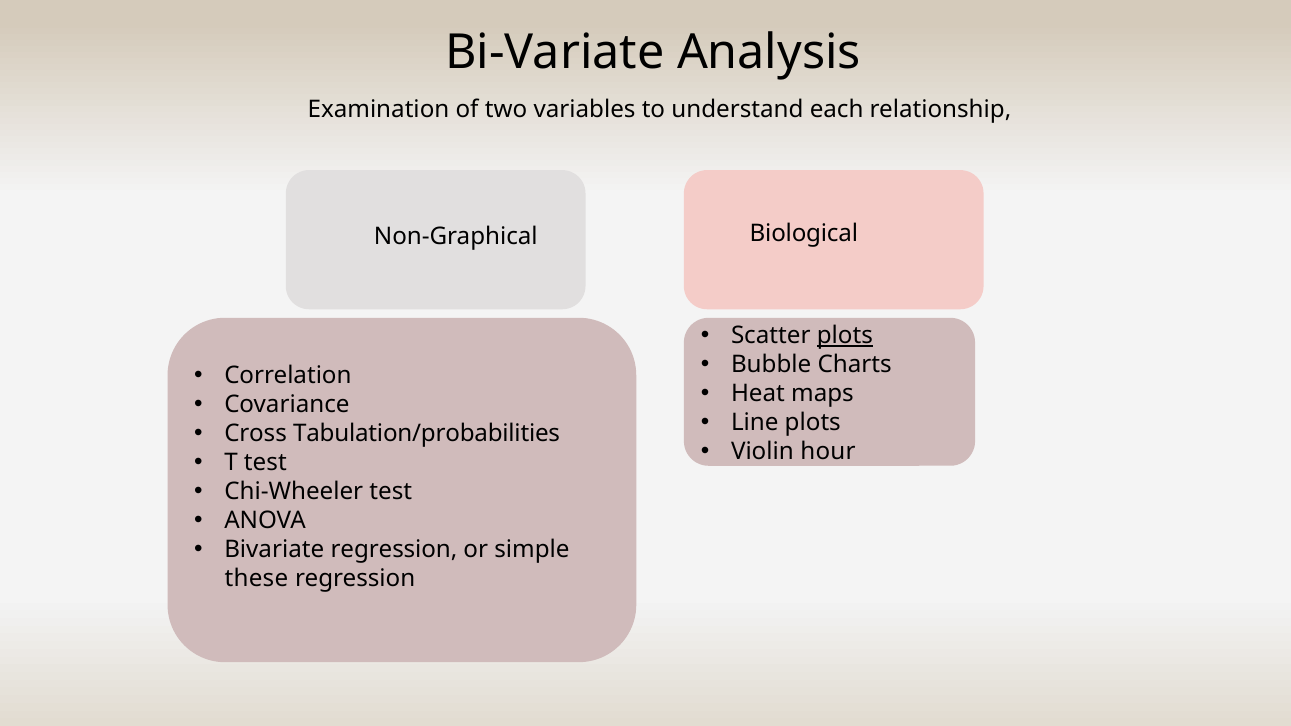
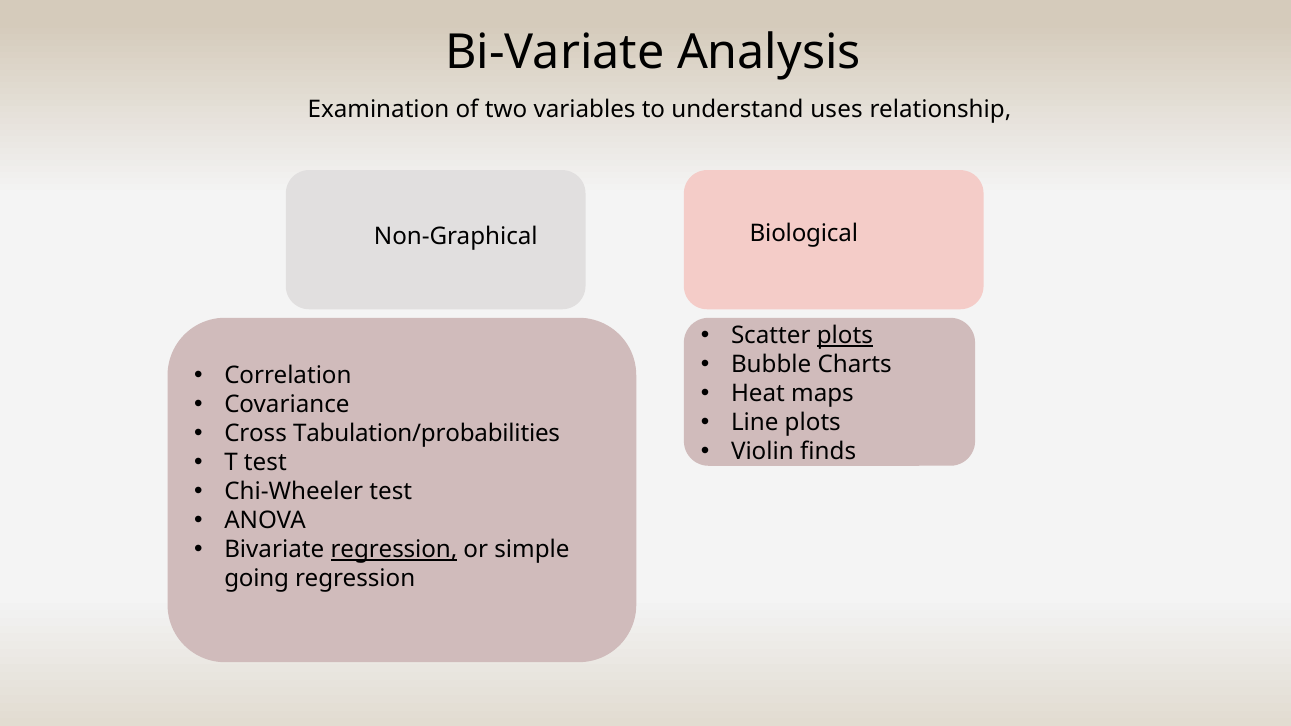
each: each -> uses (837, 110)
hour: hour -> finds (828, 452)
regression underline: none -> present (394, 550)
these: these -> going (257, 579)
